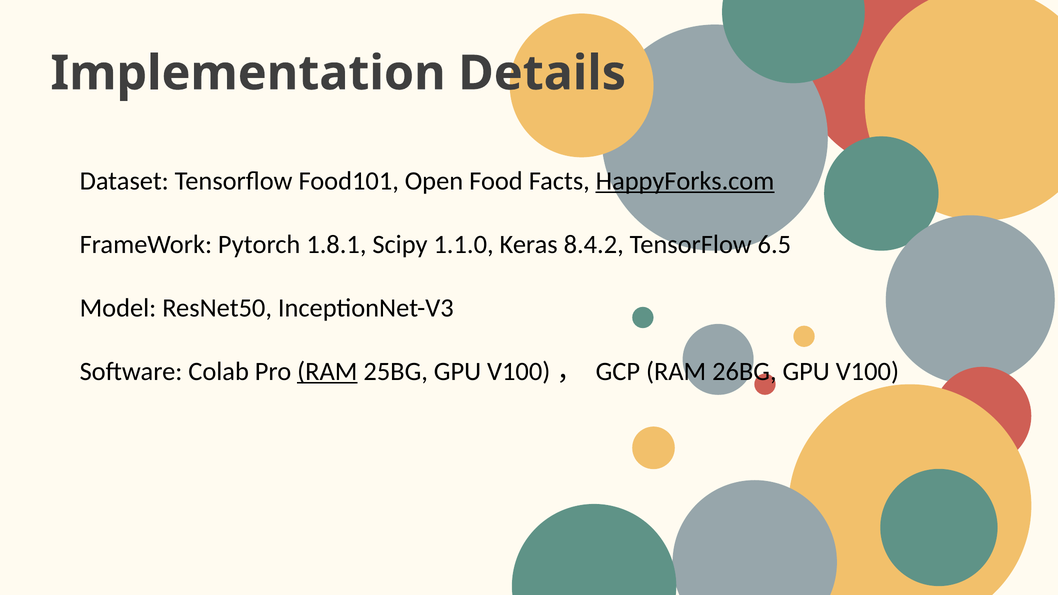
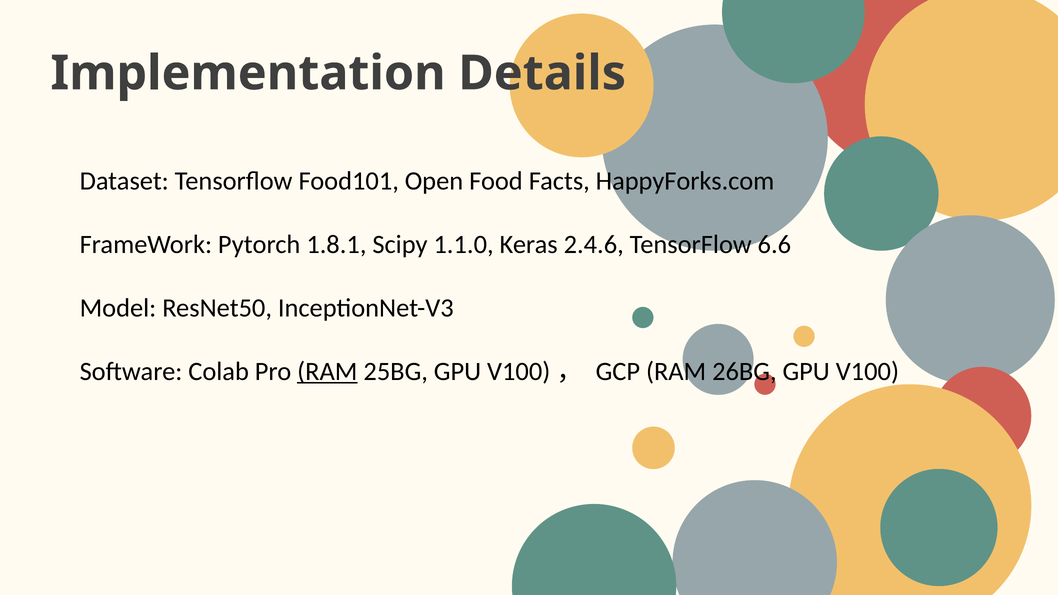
HappyForks.com underline: present -> none (685, 181)
8.4.2: 8.4.2 -> 2.4.6 (594, 245)
6.5: 6.5 -> 6.6 (774, 245)
